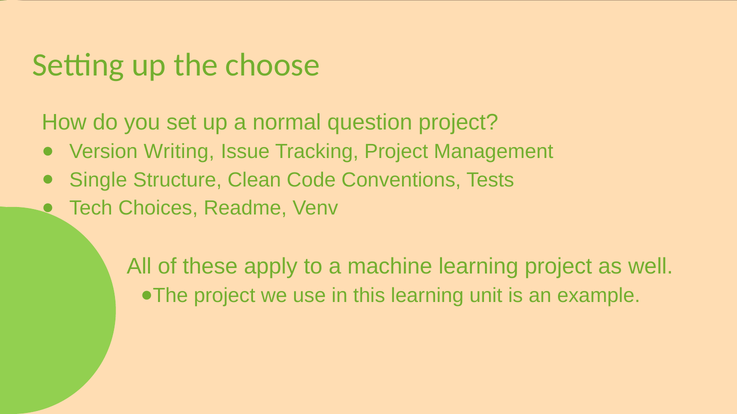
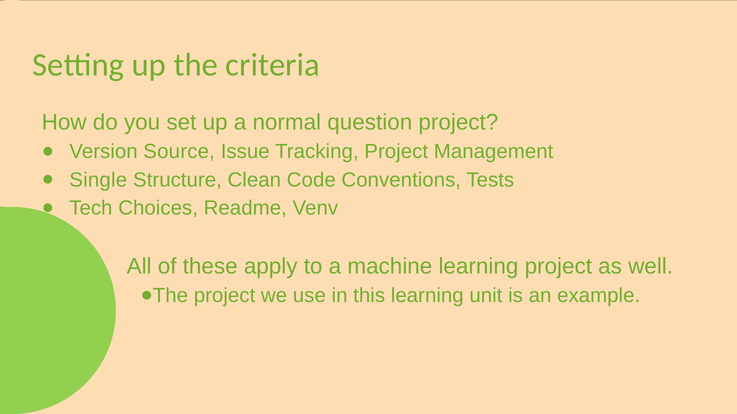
choose: choose -> criteria (273, 65)
Writing: Writing -> Source (179, 152)
